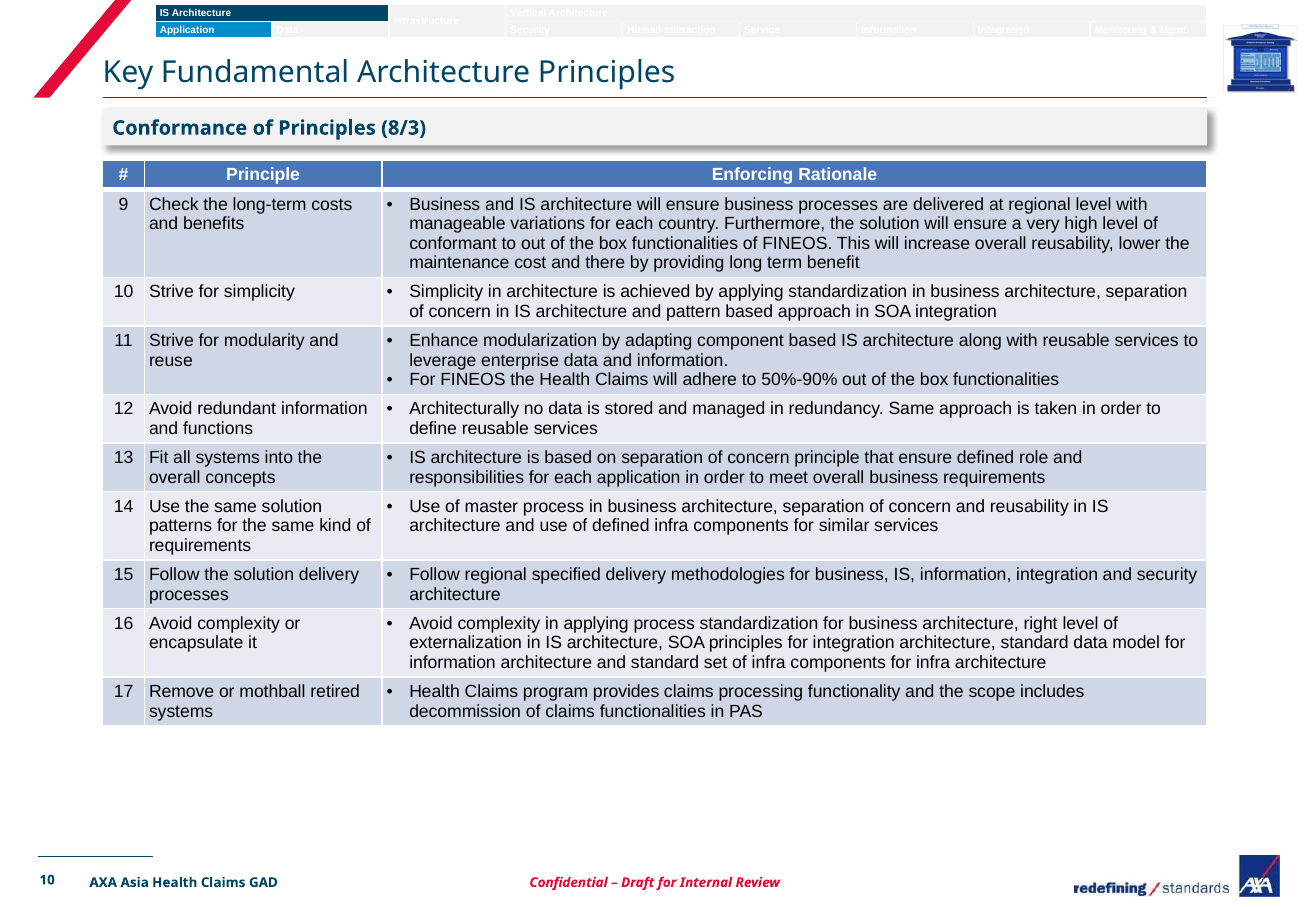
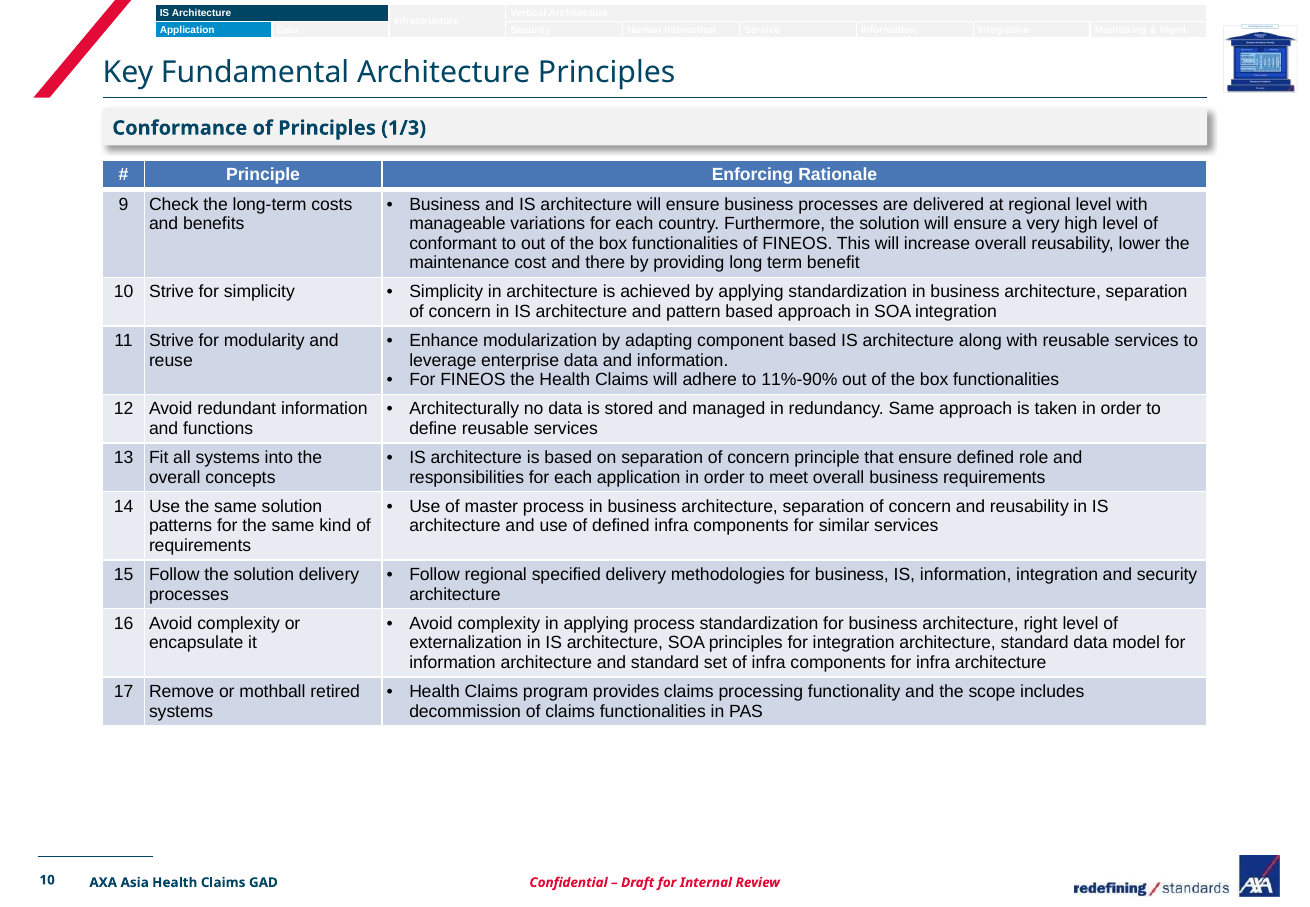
8/3: 8/3 -> 1/3 (404, 128)
50%-90%: 50%-90% -> 11%-90% (799, 380)
